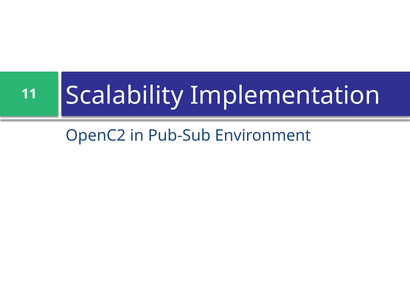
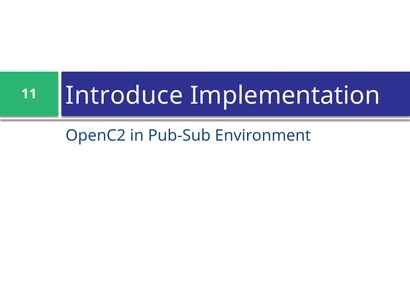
Scalability: Scalability -> Introduce (124, 96)
